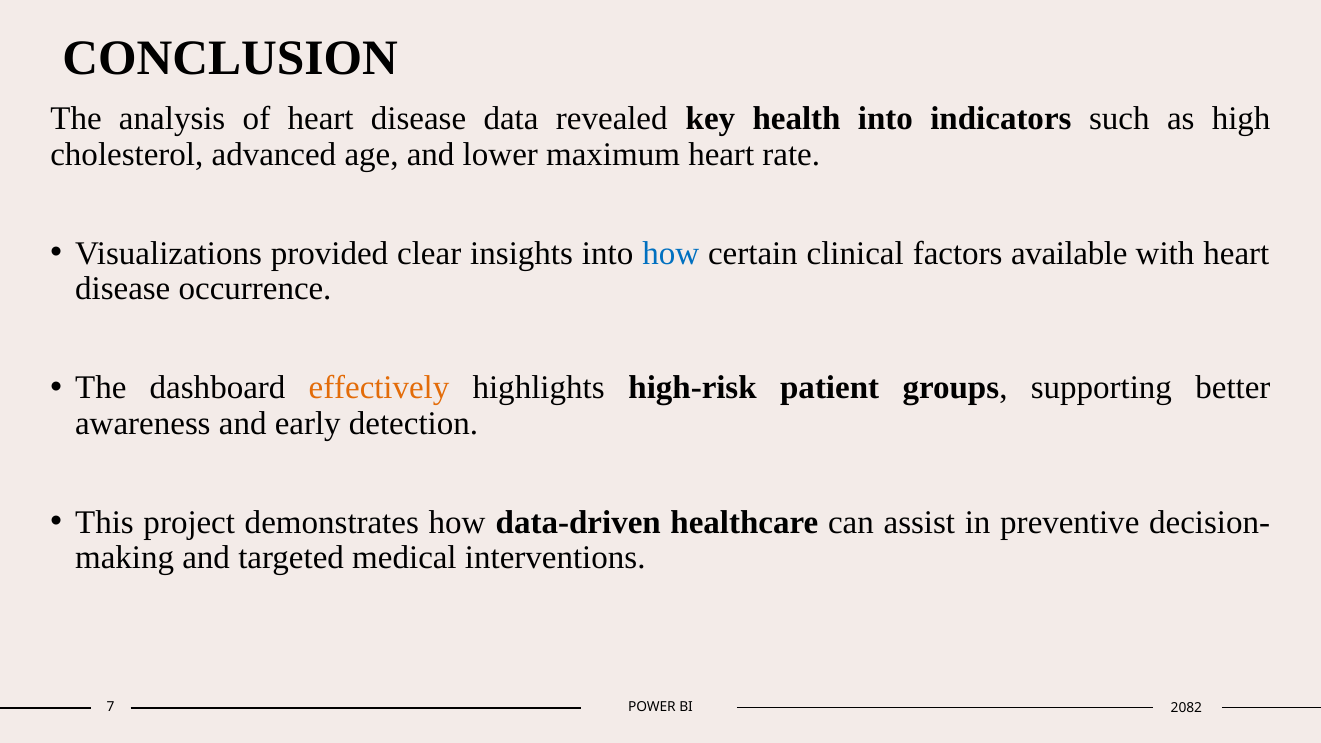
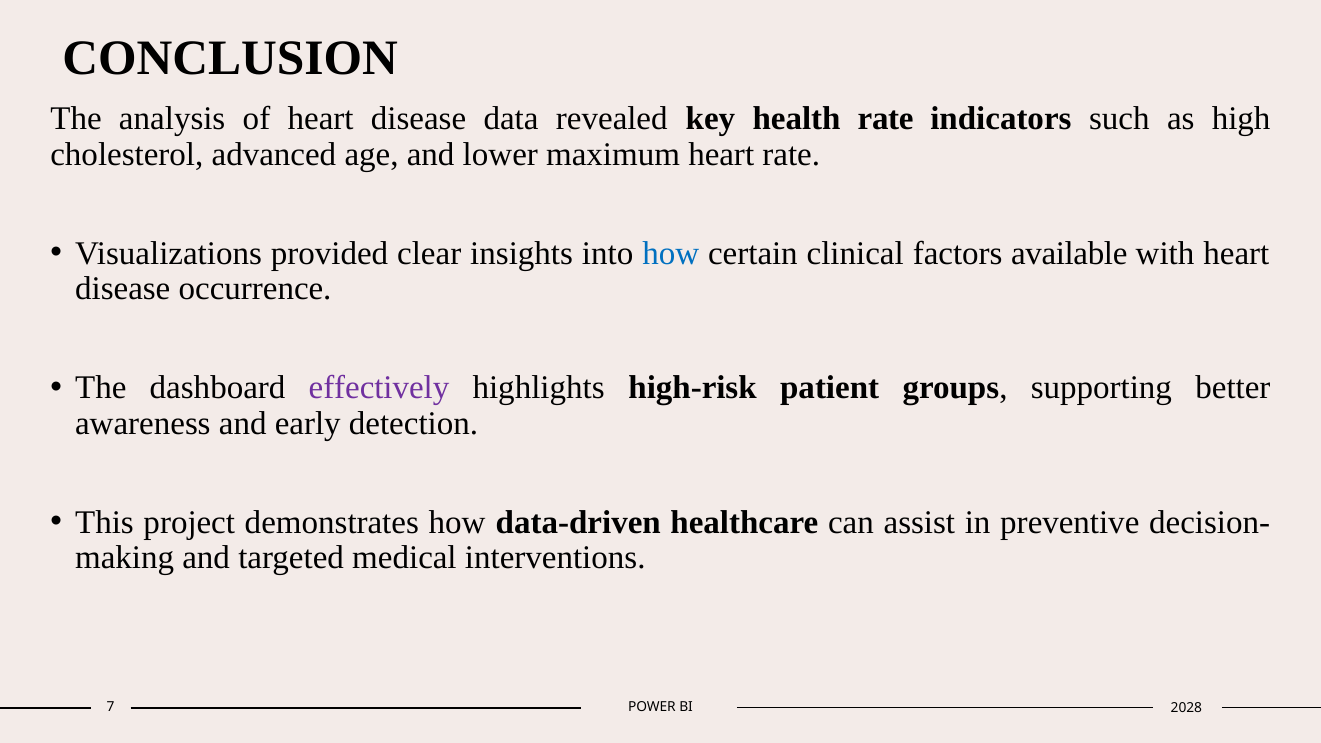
health into: into -> rate (886, 119)
effectively colour: orange -> purple (379, 388)
2082: 2082 -> 2028 (1186, 708)
